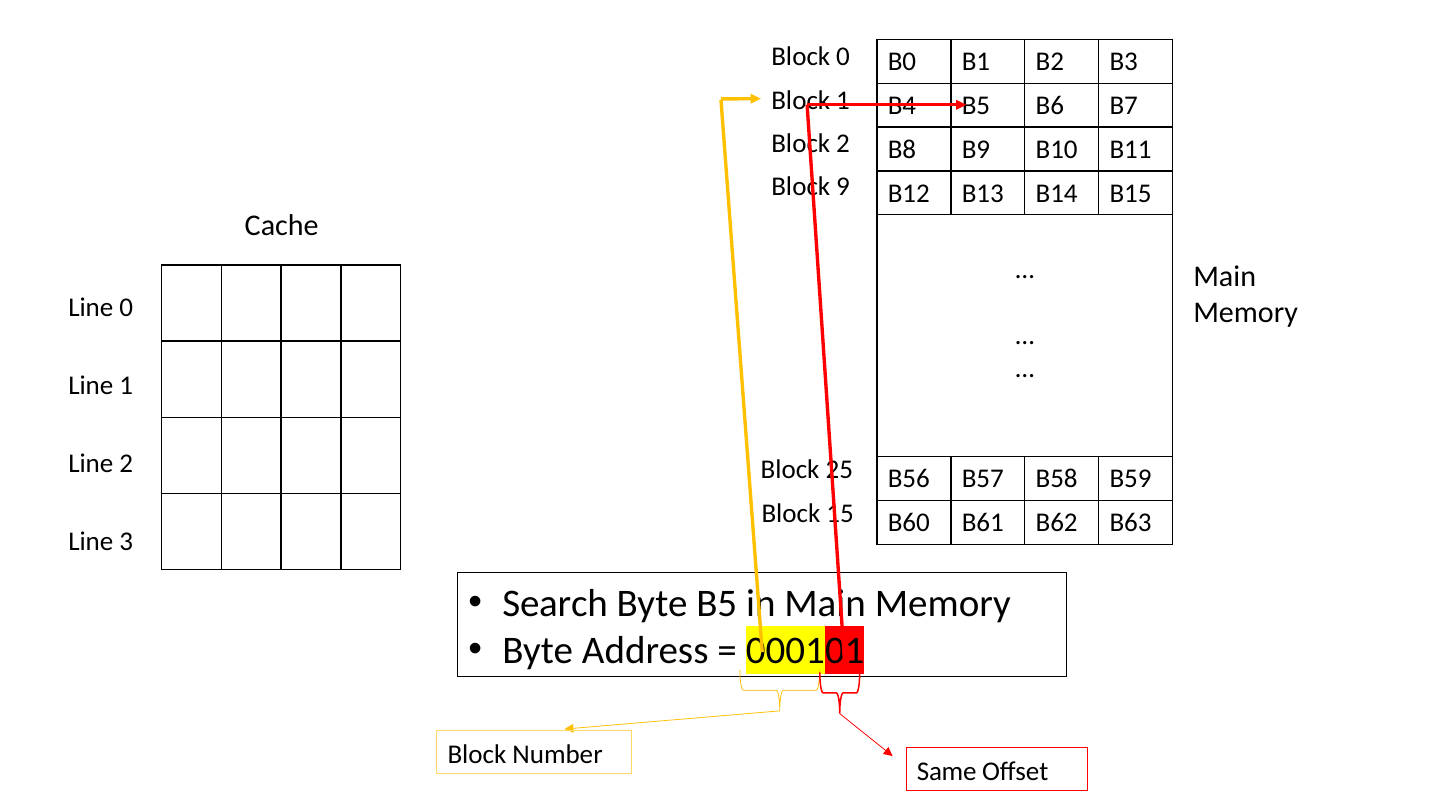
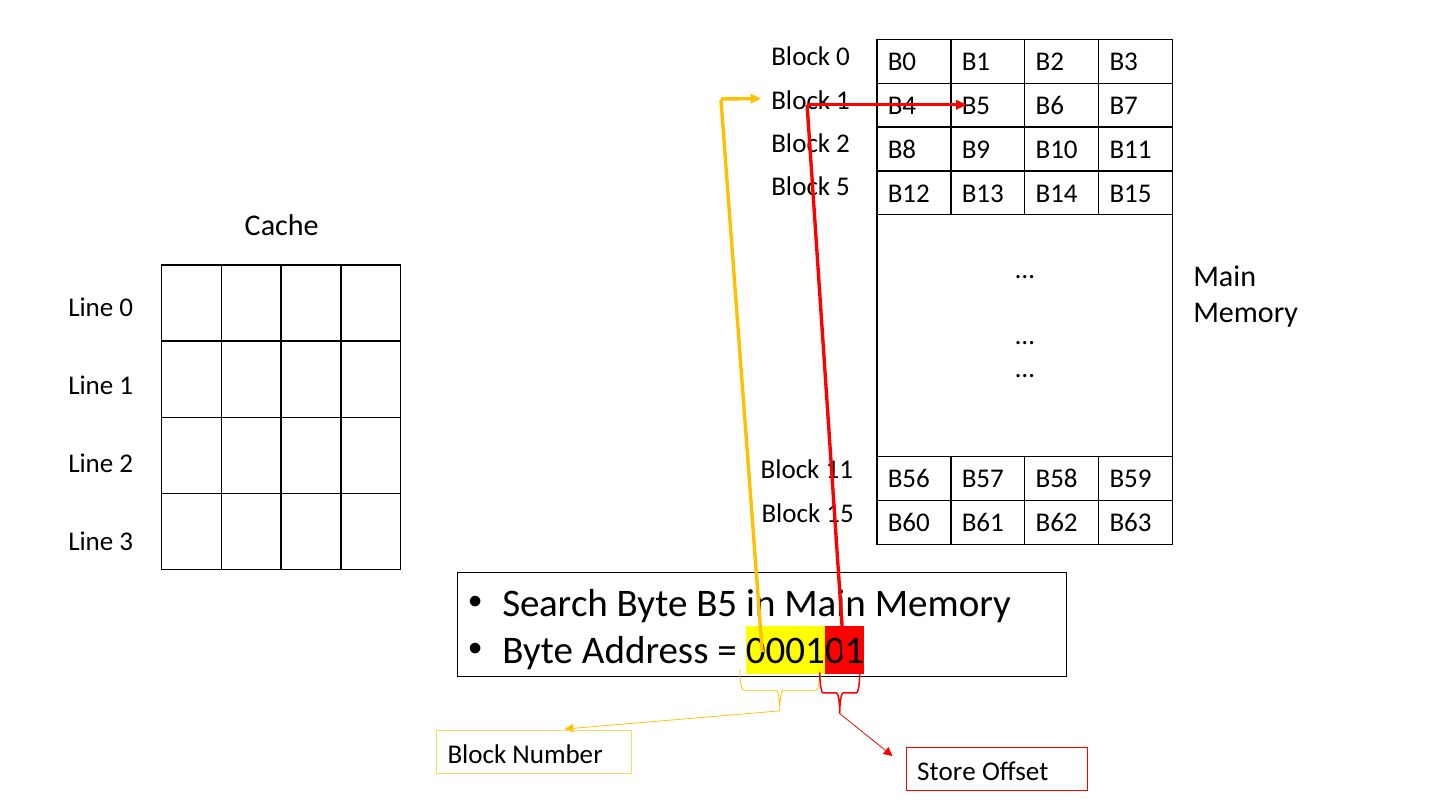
9: 9 -> 5 (843, 186)
25: 25 -> 11 (839, 470)
Same: Same -> Store (947, 771)
